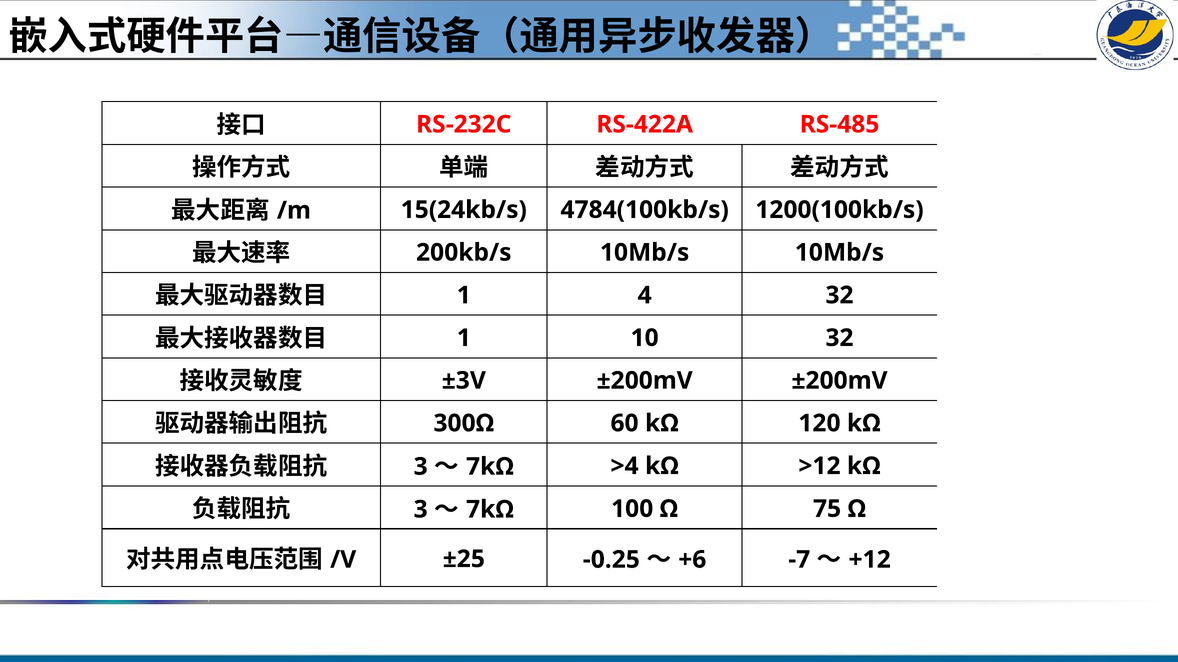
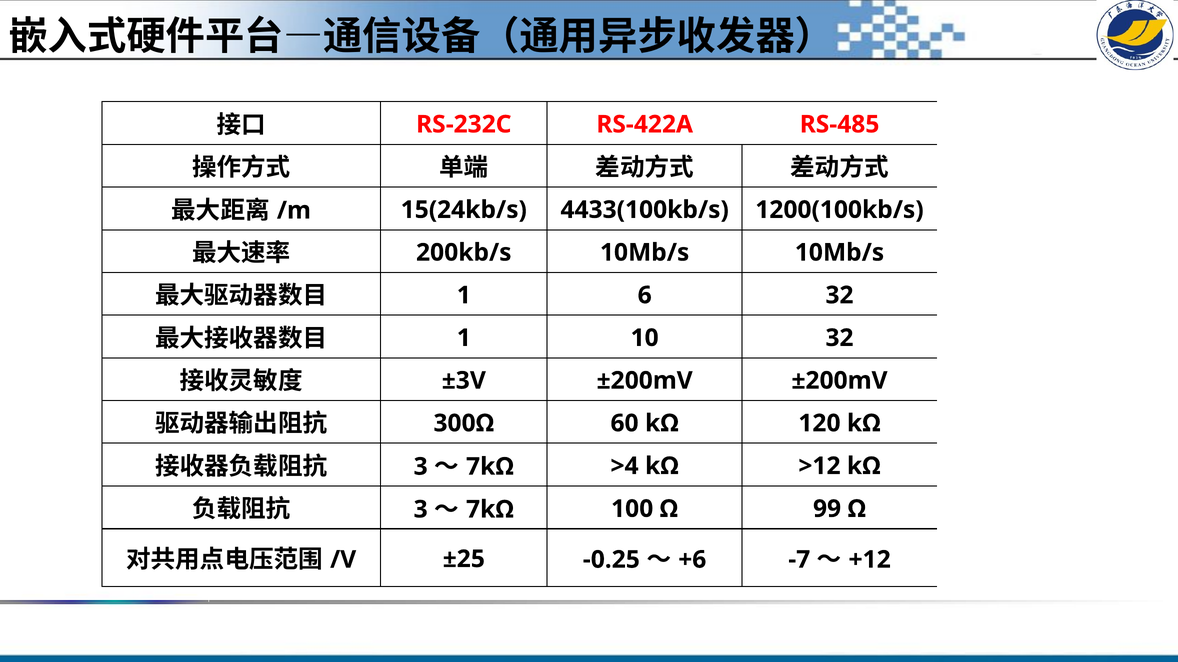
4784(100kb/s: 4784(100kb/s -> 4433(100kb/s (645, 210)
4: 4 -> 6 (645, 295)
75: 75 -> 99 (827, 509)
